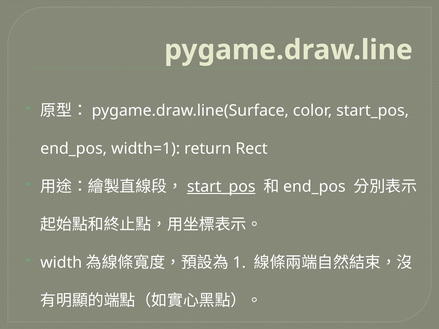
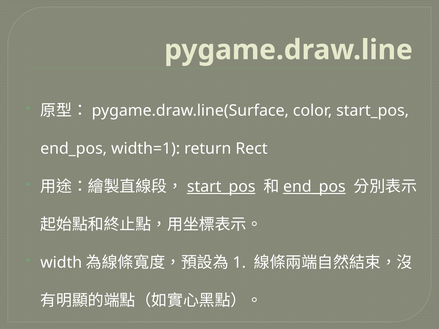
end_pos underline: none -> present (314, 187)
